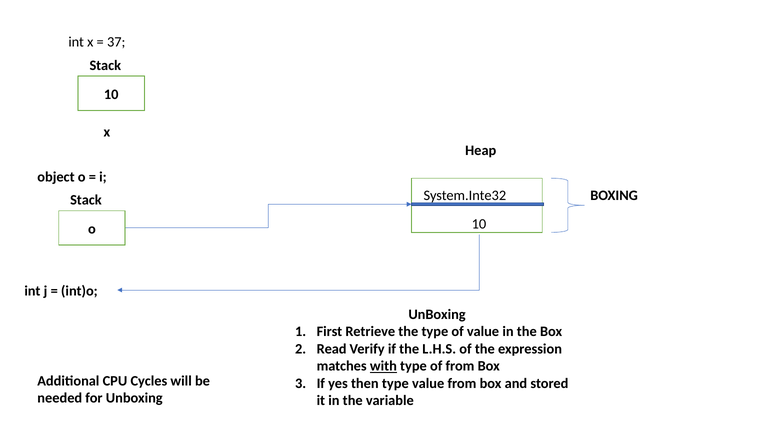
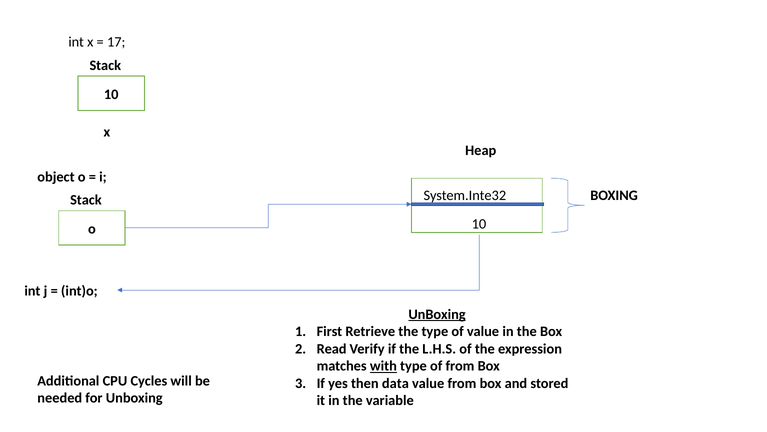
37: 37 -> 17 (116, 42)
UnBoxing underline: none -> present (437, 314)
then type: type -> data (395, 383)
